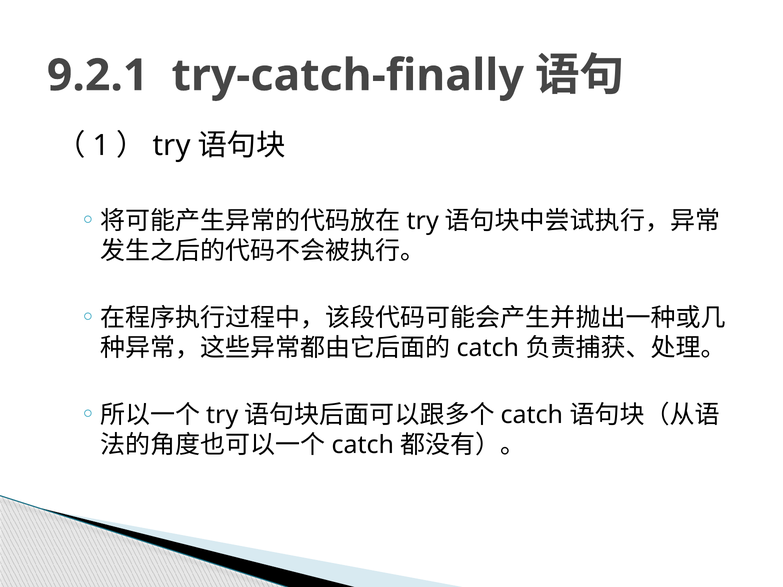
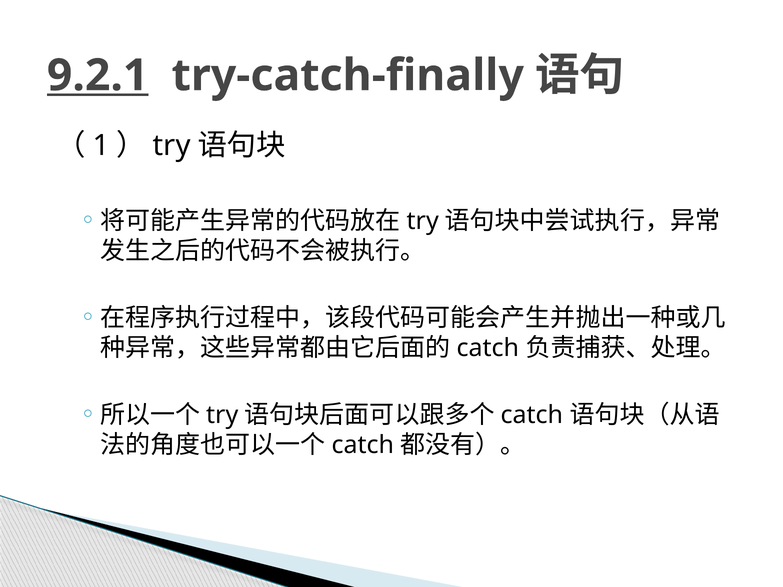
9.2.1 underline: none -> present (98, 76)
